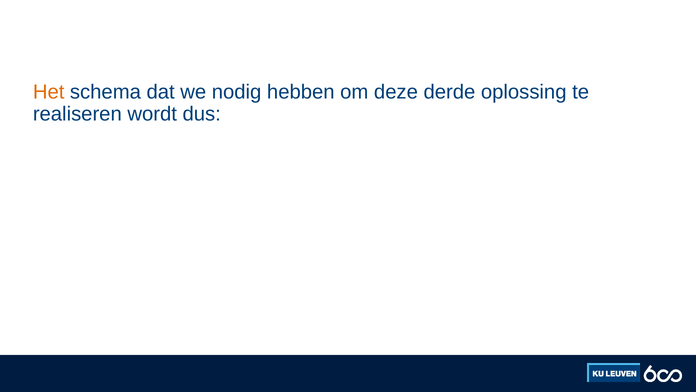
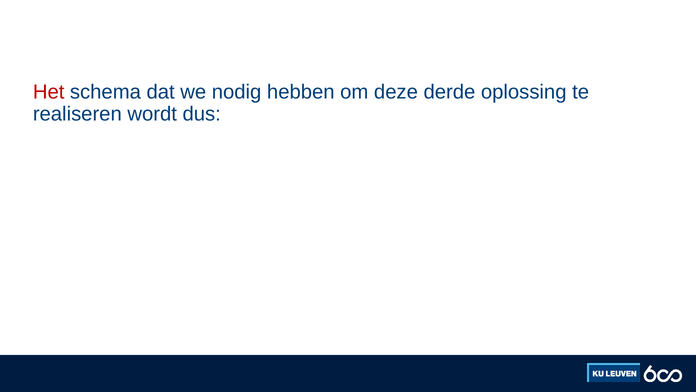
Het colour: orange -> red (49, 92)
